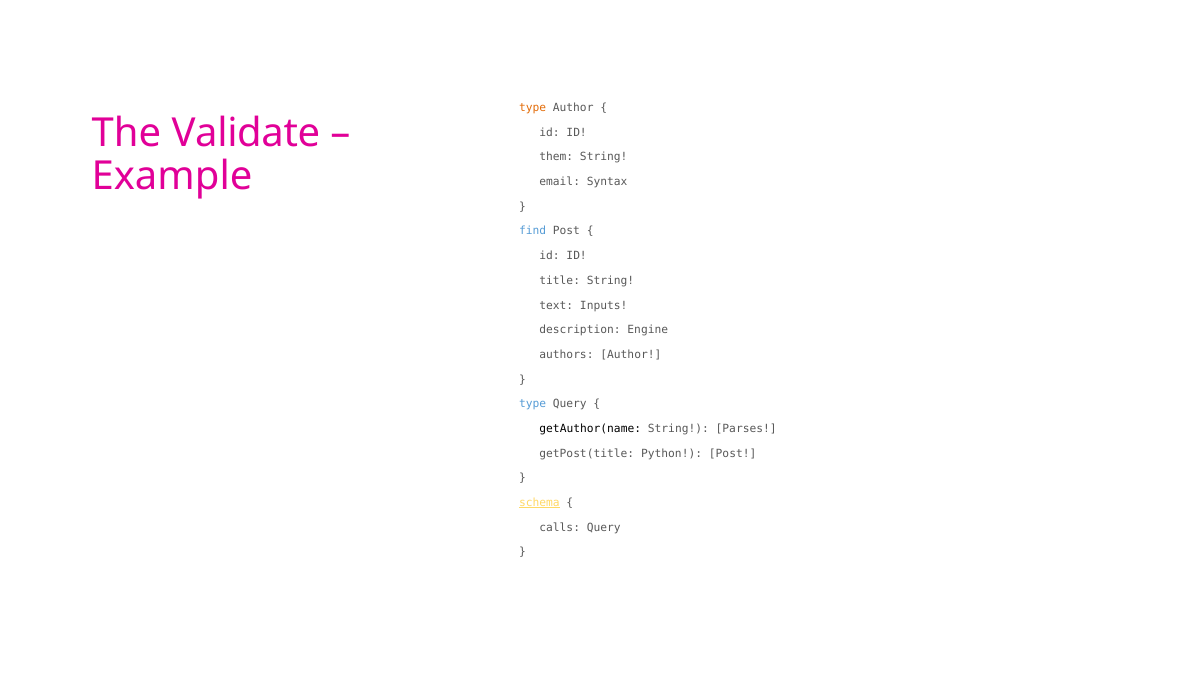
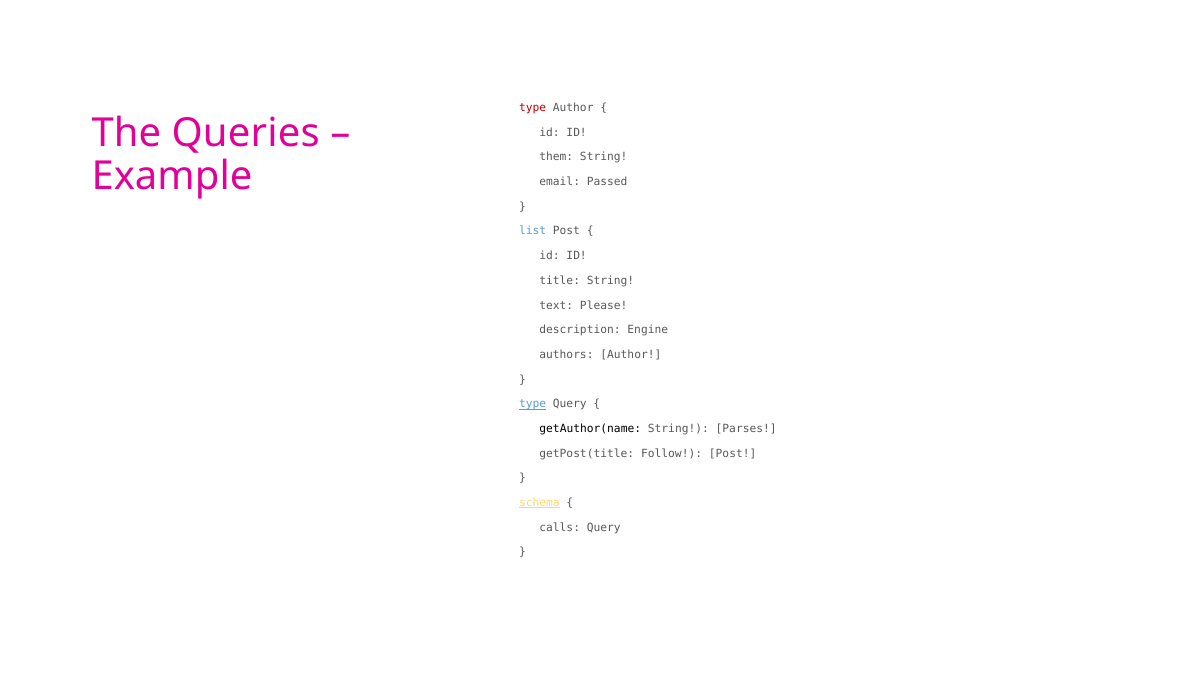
type colour: orange -> red (533, 108)
Validate: Validate -> Queries (246, 133)
Syntax: Syntax -> Passed (607, 182)
find: find -> list (533, 231)
Inputs: Inputs -> Please (604, 305)
type underline: none -> present (533, 404)
Python: Python -> Follow (672, 453)
